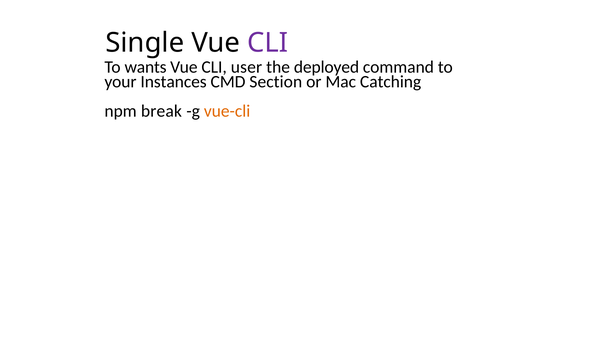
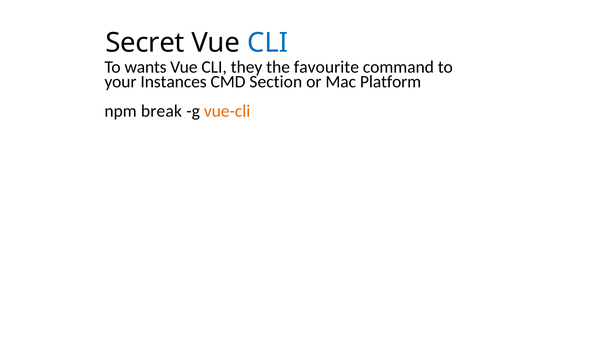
Single: Single -> Secret (145, 43)
CLI colour: purple -> blue (268, 43)
user: user -> they (247, 67)
deployed: deployed -> favourite (326, 67)
Catching: Catching -> Platform (391, 82)
